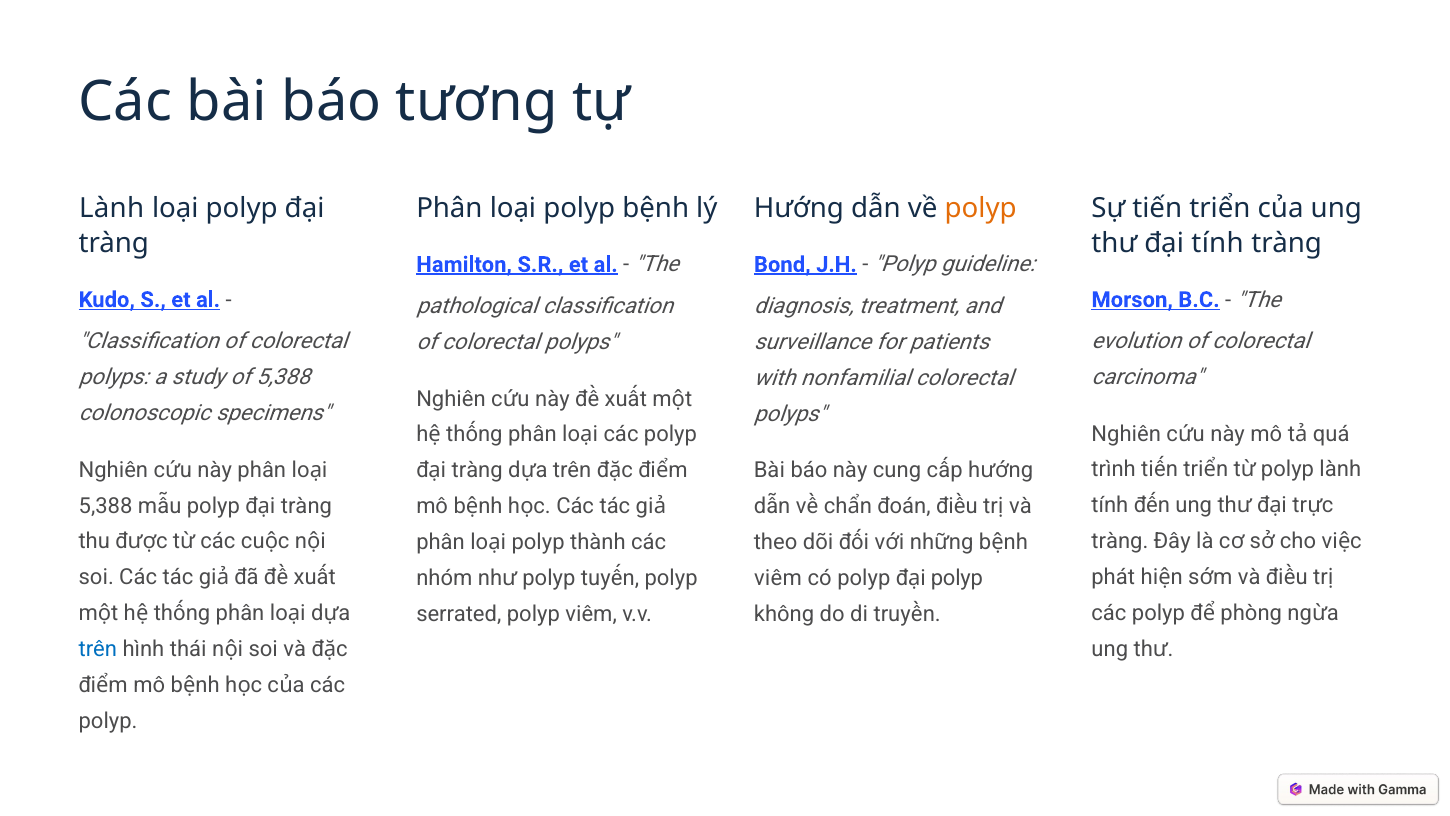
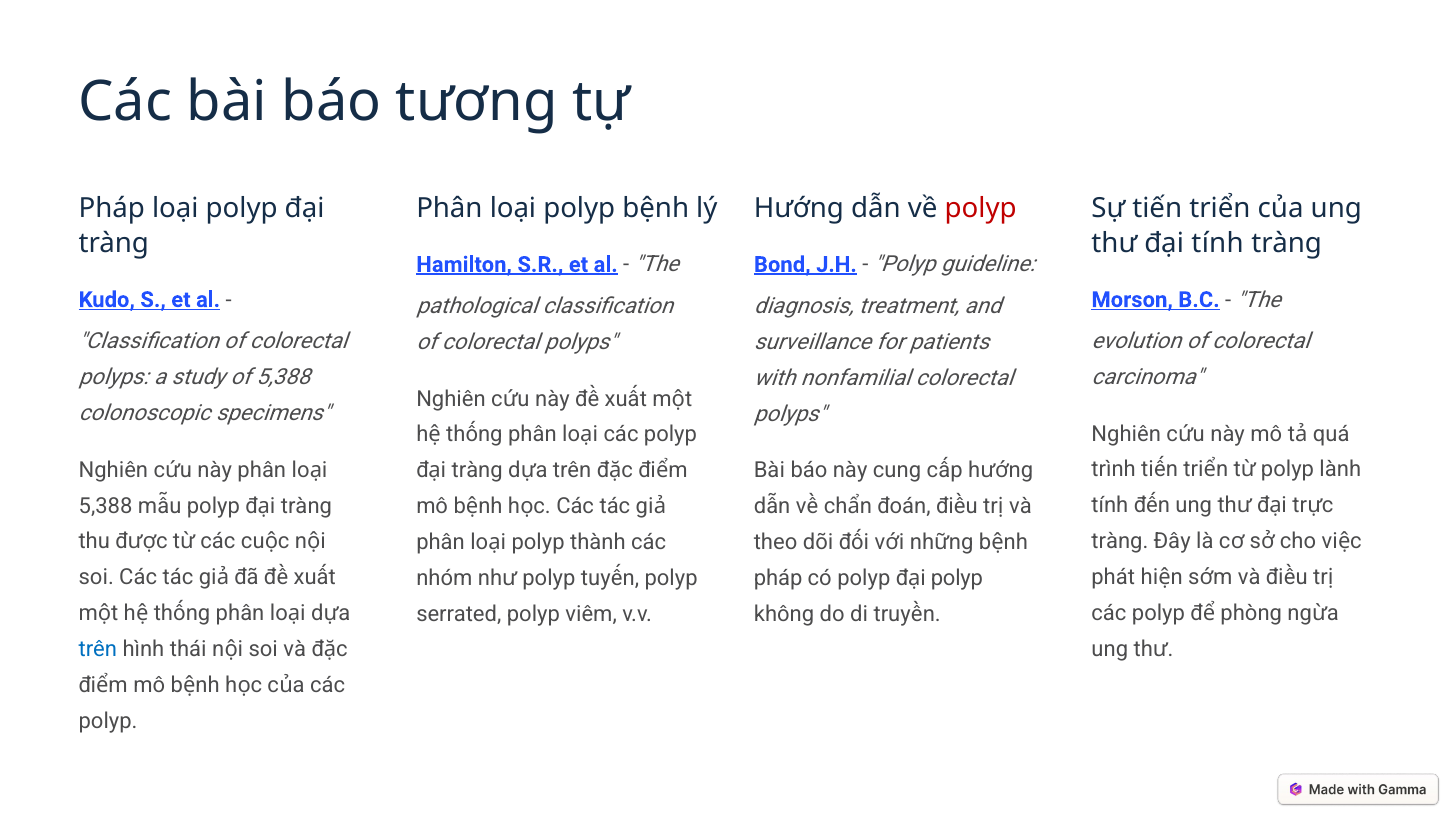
polyp colour: orange -> red (981, 209)
Lành: Lành -> Pháp (112, 209)
viêm: viêm -> pháp (778, 578)
